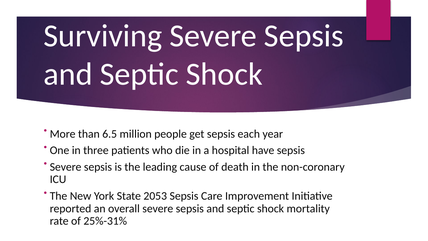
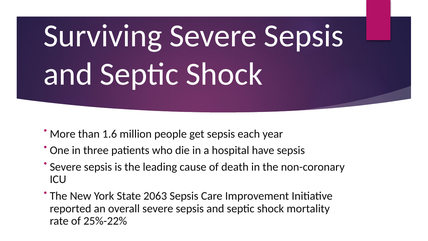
6.5: 6.5 -> 1.6 (110, 134)
2053: 2053 -> 2063 (155, 196)
25%-31%: 25%-31% -> 25%-22% (105, 221)
